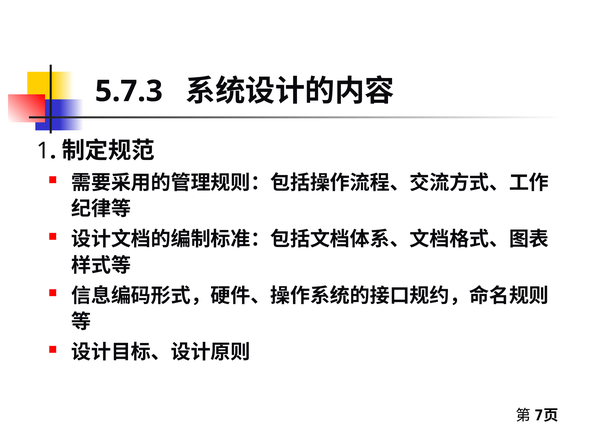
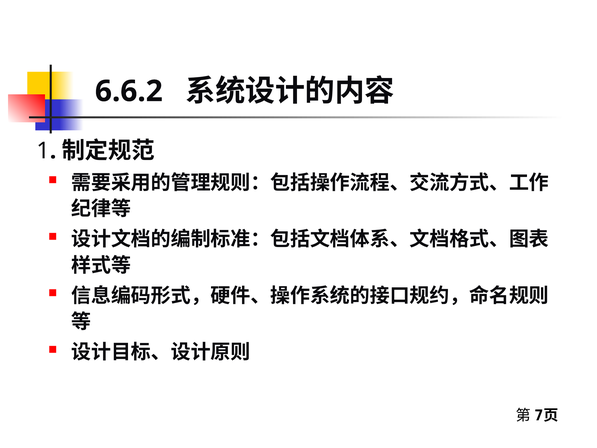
5.7.3: 5.7.3 -> 6.6.2 (129, 91)
